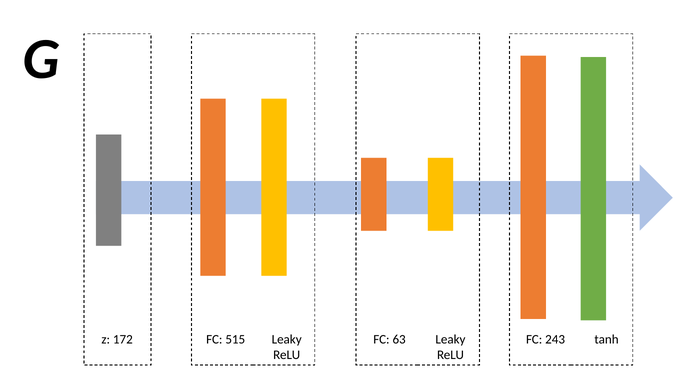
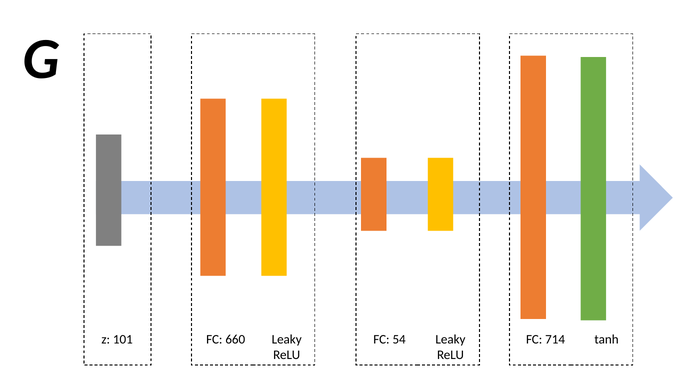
172: 172 -> 101 (123, 339)
515: 515 -> 660 (235, 339)
63: 63 -> 54 (399, 339)
243: 243 -> 714 (555, 339)
